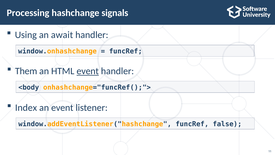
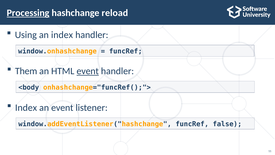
Processing underline: none -> present (28, 13)
signals: signals -> reload (115, 13)
an await: await -> index (62, 35)
